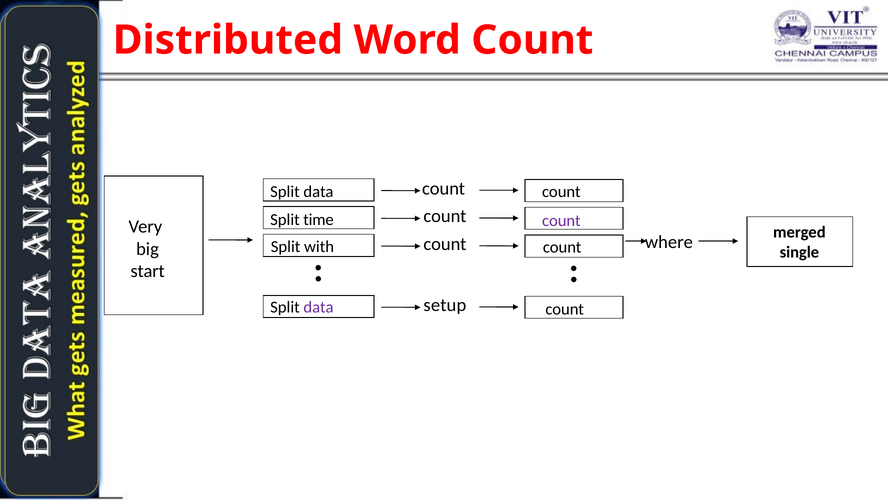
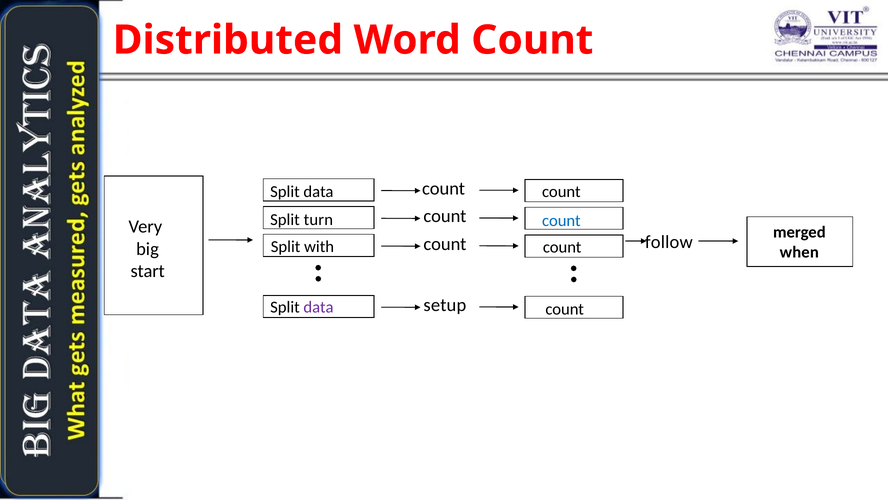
time: time -> turn (318, 219)
count colour: purple -> blue (561, 220)
where: where -> follow (669, 242)
single: single -> when (799, 252)
